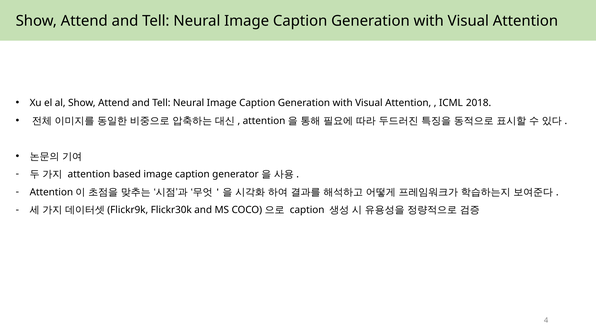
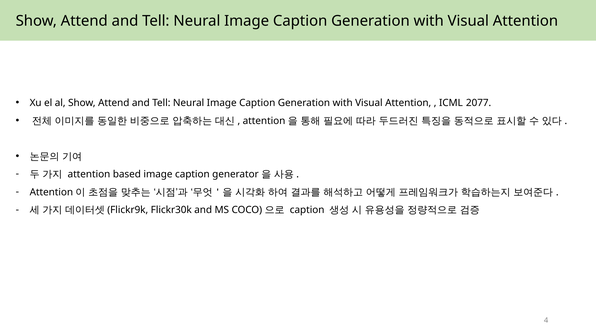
2018: 2018 -> 2077 (479, 103)
